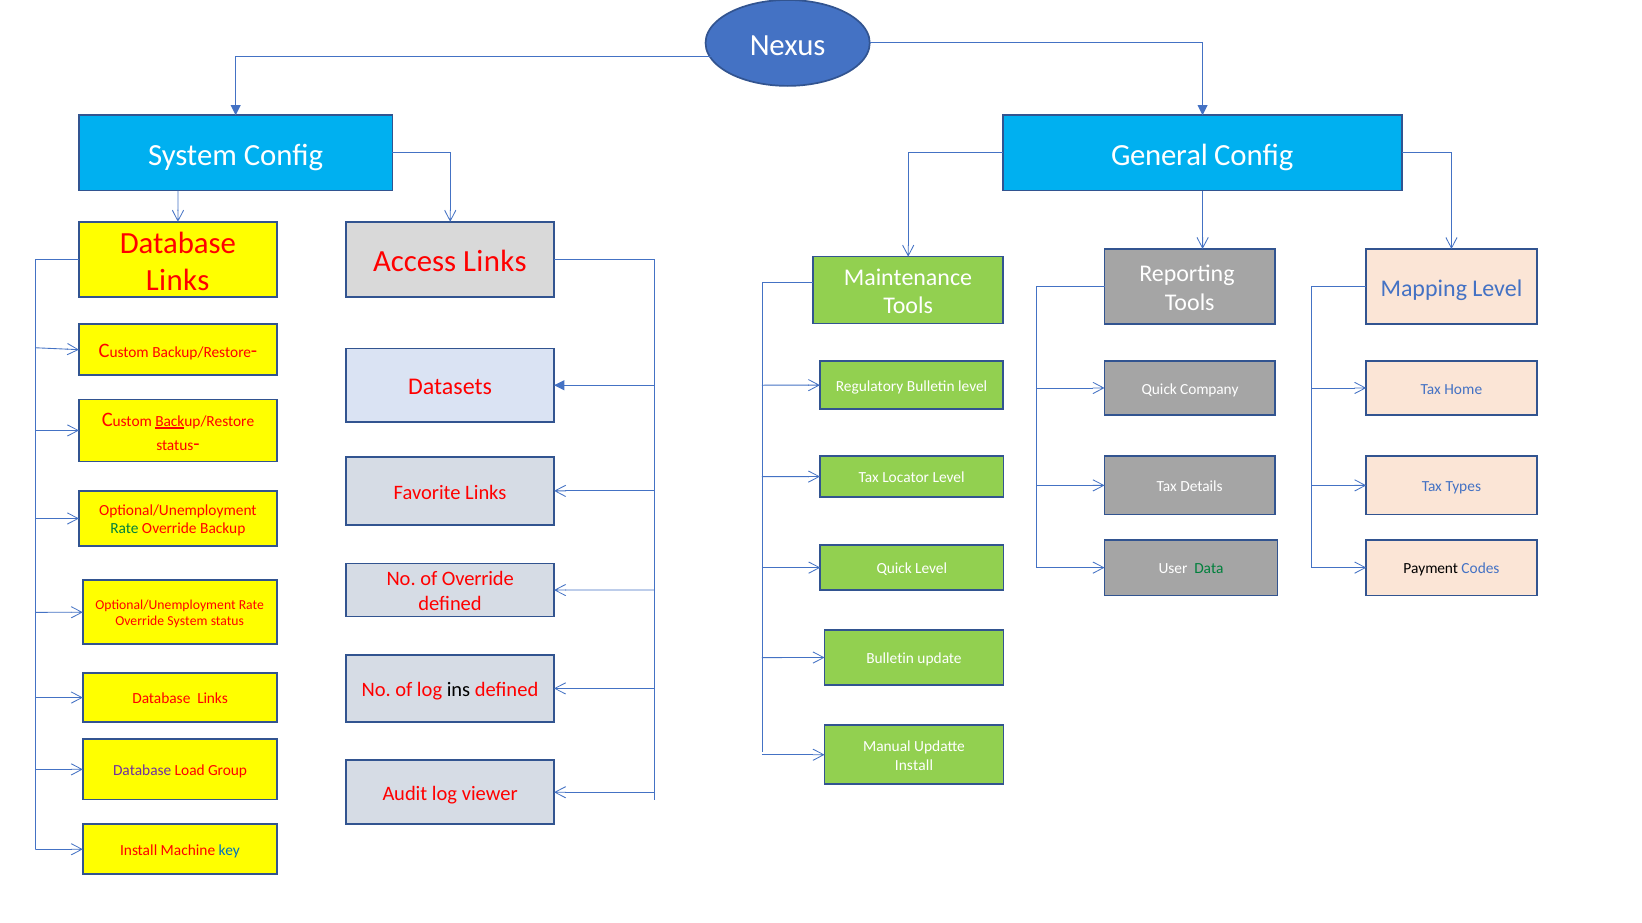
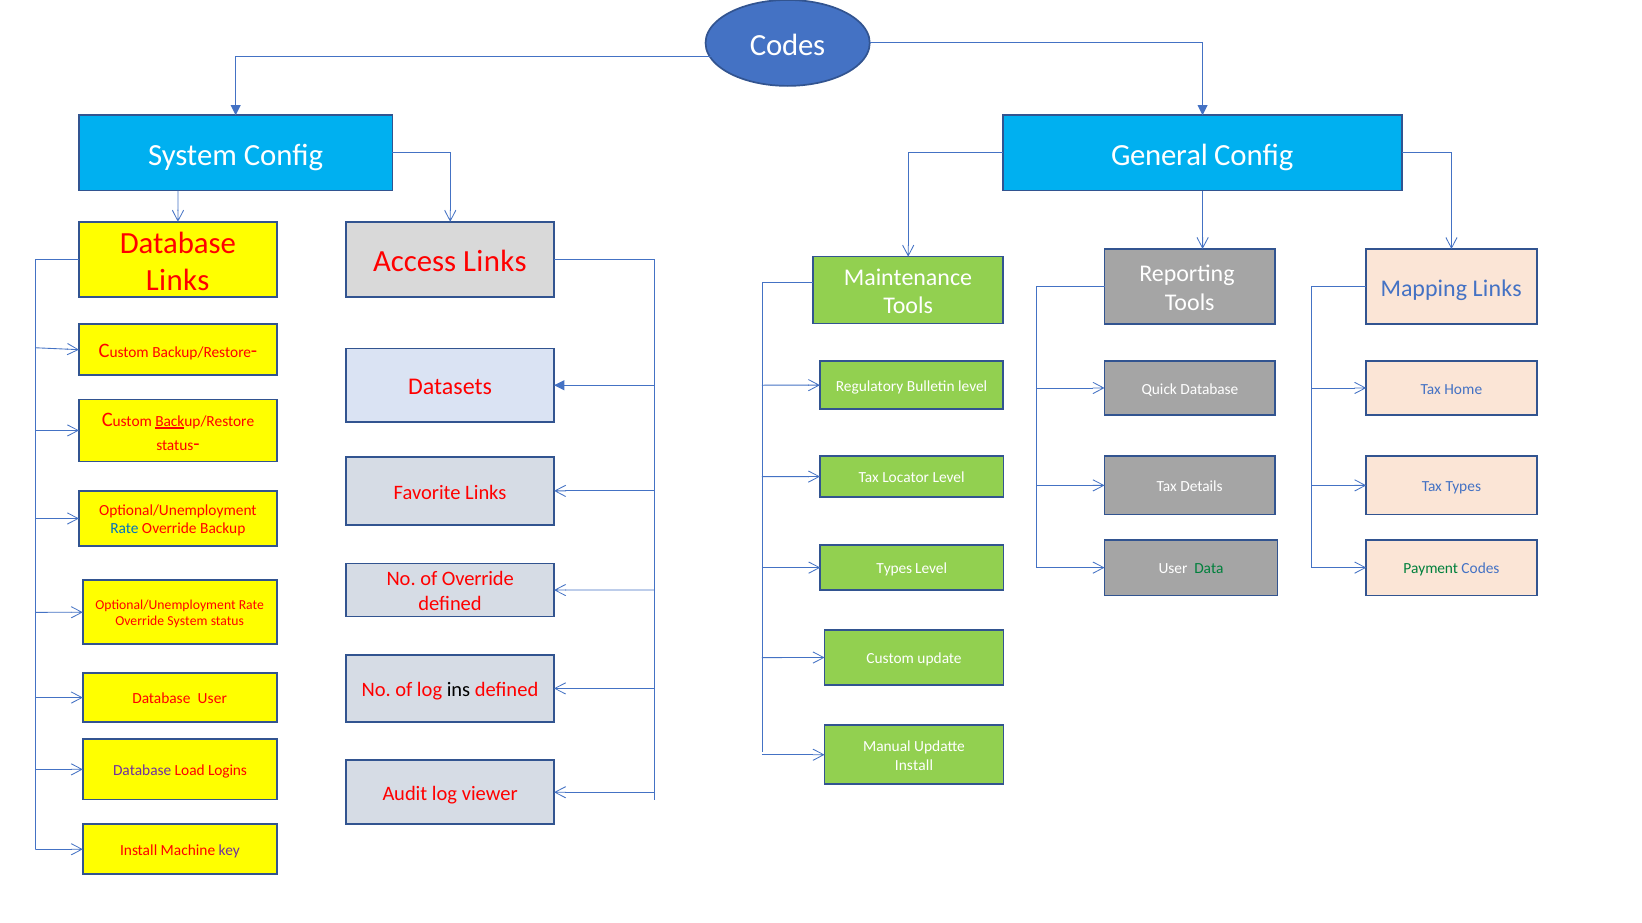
Nexus: Nexus -> Codes (788, 45)
Mapping Level: Level -> Links (1497, 288)
Quick Company: Company -> Database (1209, 389)
Rate colour: green -> blue (124, 529)
Quick: Quick -> Types (894, 569)
Payment colour: black -> green (1431, 569)
Bulletin: Bulletin -> Custom (890, 659)
Links: Links -> User (212, 699)
Group: Group -> Logins (228, 771)
key colour: blue -> purple (229, 851)
